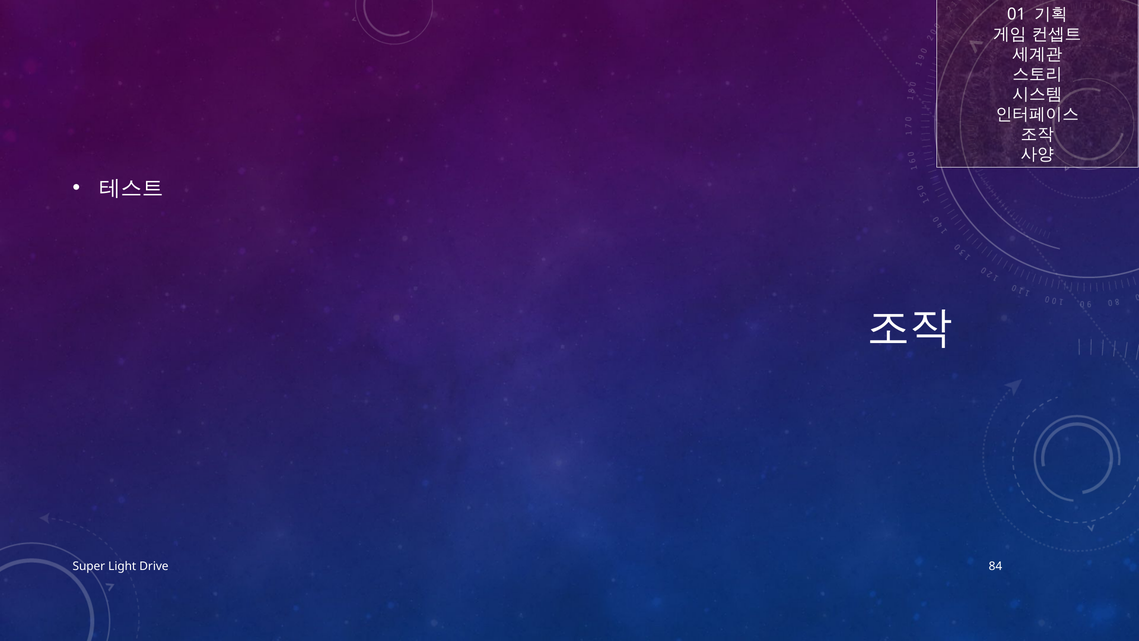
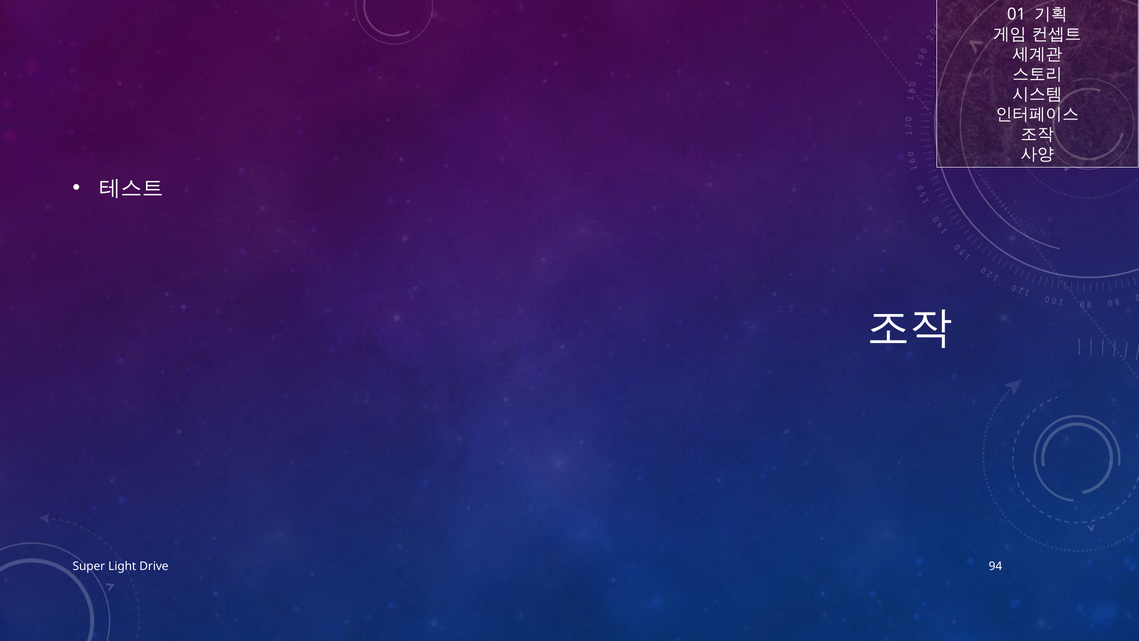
84: 84 -> 94 (995, 566)
